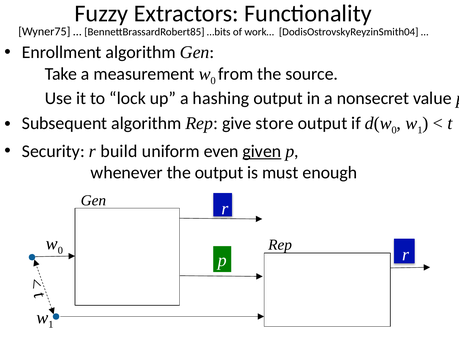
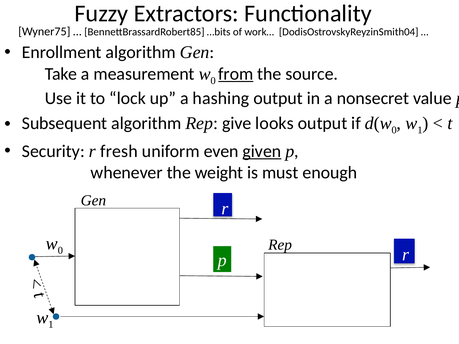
from underline: none -> present (236, 74)
store: store -> looks (275, 123)
build: build -> fresh (119, 151)
the output: output -> weight (219, 173)
